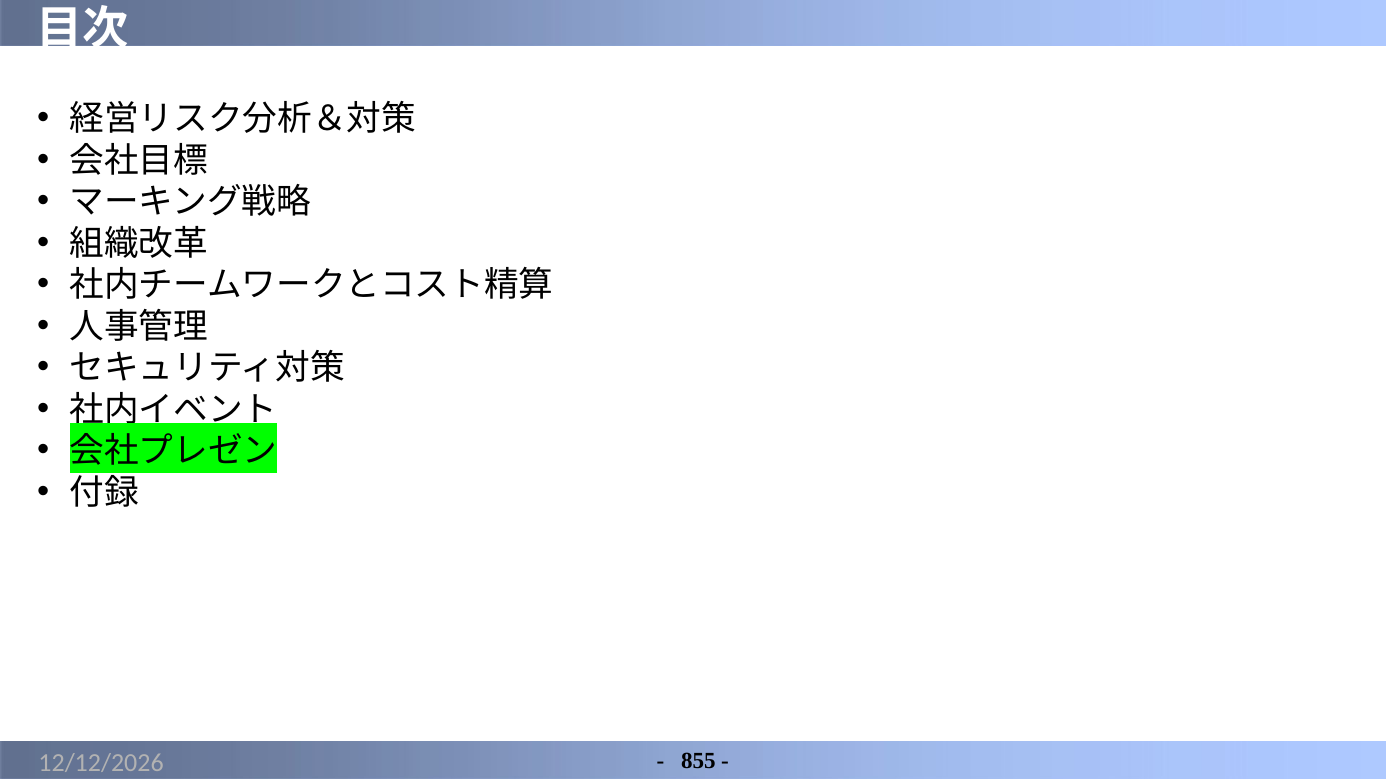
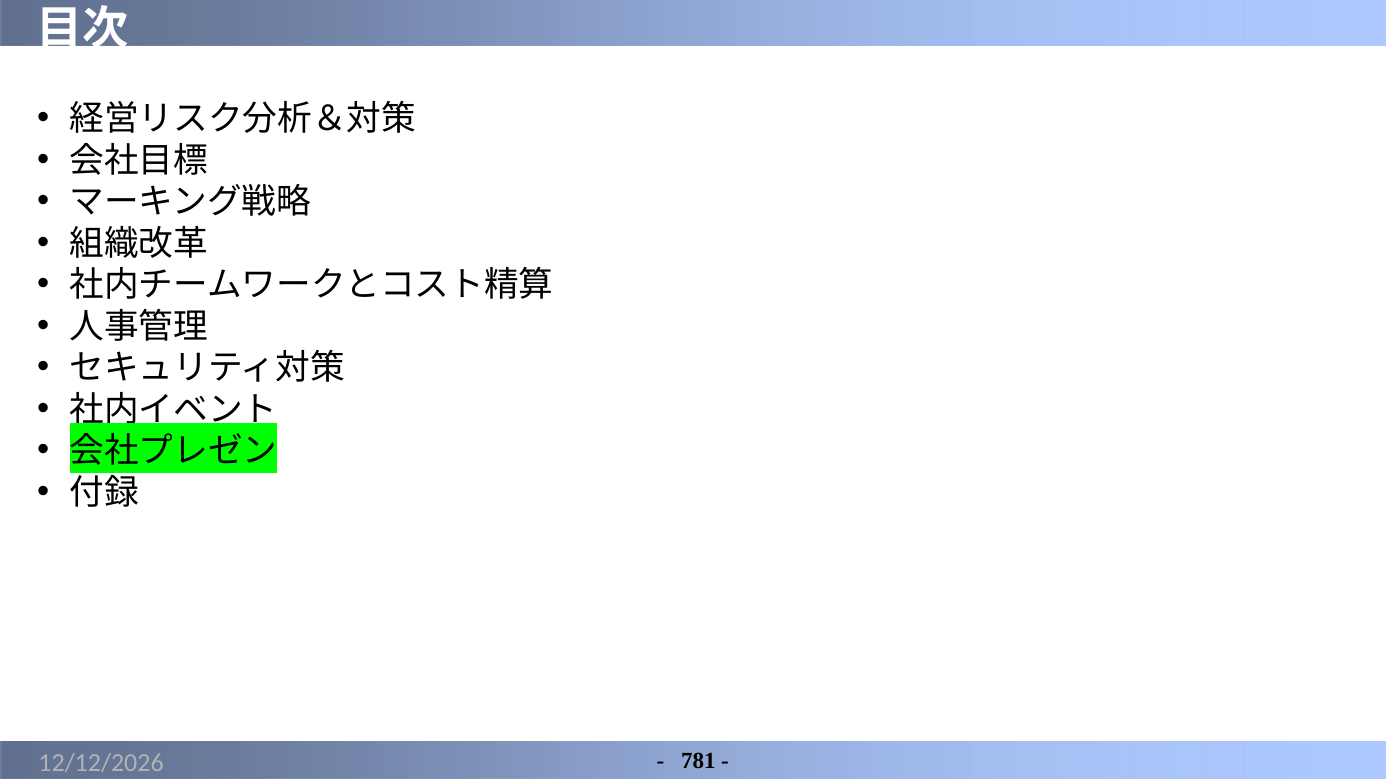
855: 855 -> 781 (698, 762)
